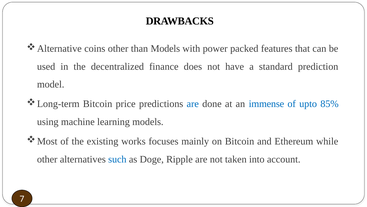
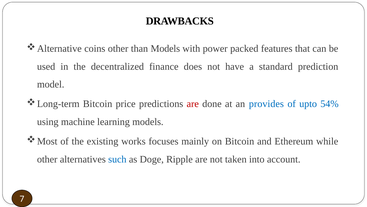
are colour: blue -> red (193, 104)
immense: immense -> provides (266, 104)
85%: 85% -> 54% (330, 104)
